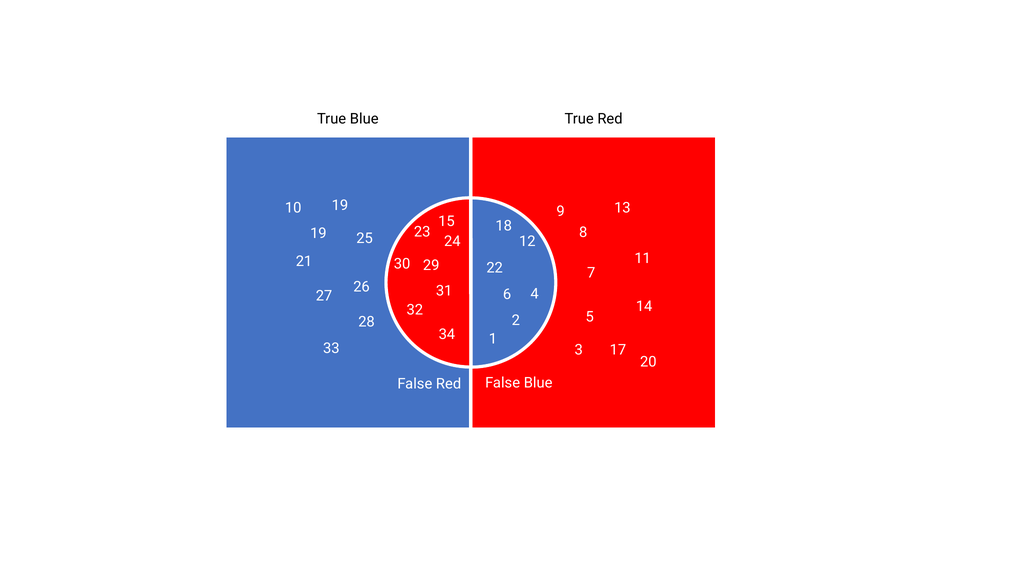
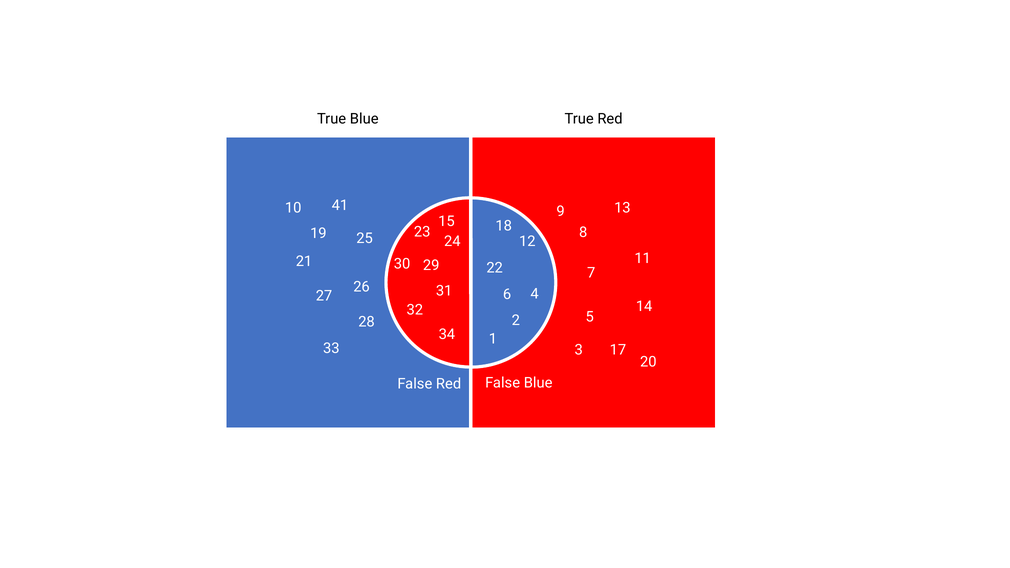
10 19: 19 -> 41 (340, 205)
